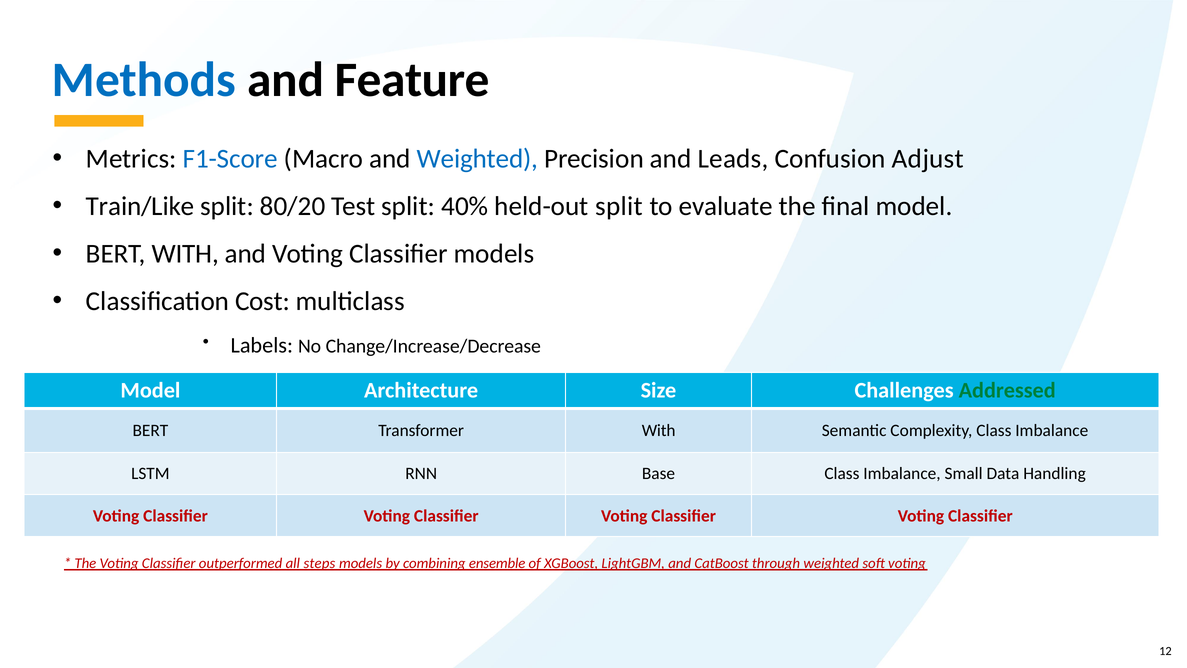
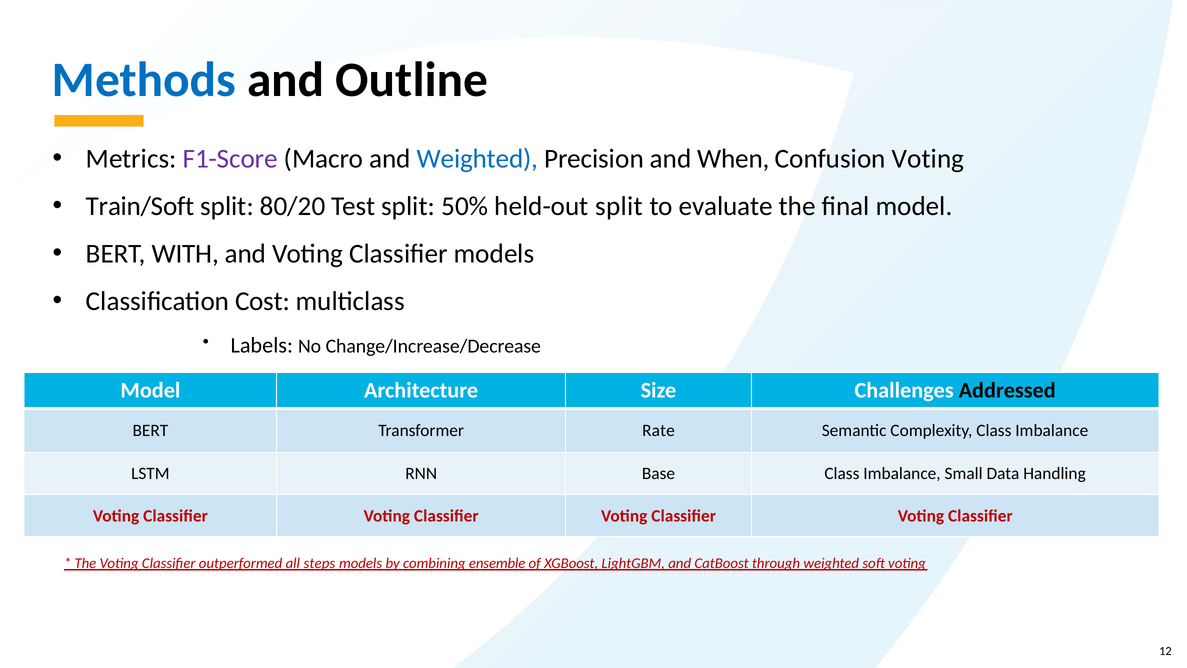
Feature: Feature -> Outline (412, 80)
F1-Score colour: blue -> purple (230, 159)
Leads: Leads -> When (733, 159)
Confusion Adjust: Adjust -> Voting (928, 159)
Train/Like: Train/Like -> Train/Soft (140, 206)
40%: 40% -> 50% (465, 206)
Addressed colour: green -> black (1007, 390)
Transformer With: With -> Rate (658, 430)
